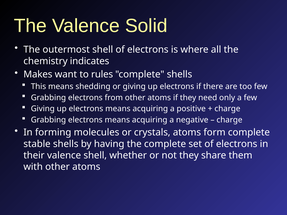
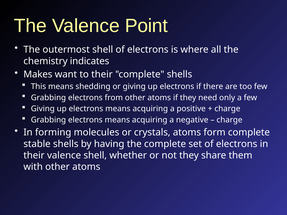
Solid: Solid -> Point (146, 26)
to rules: rules -> their (102, 75)
